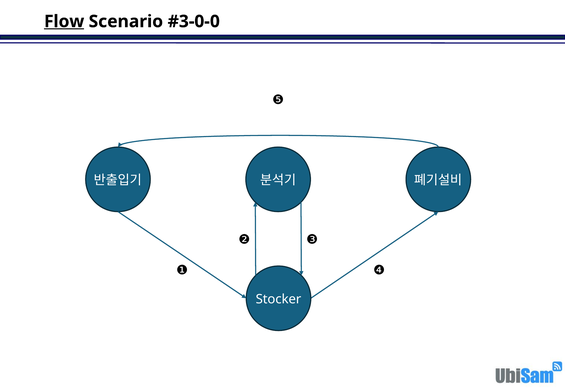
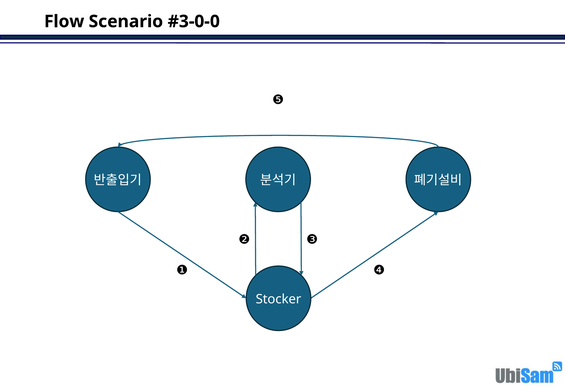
Flow underline: present -> none (64, 21)
